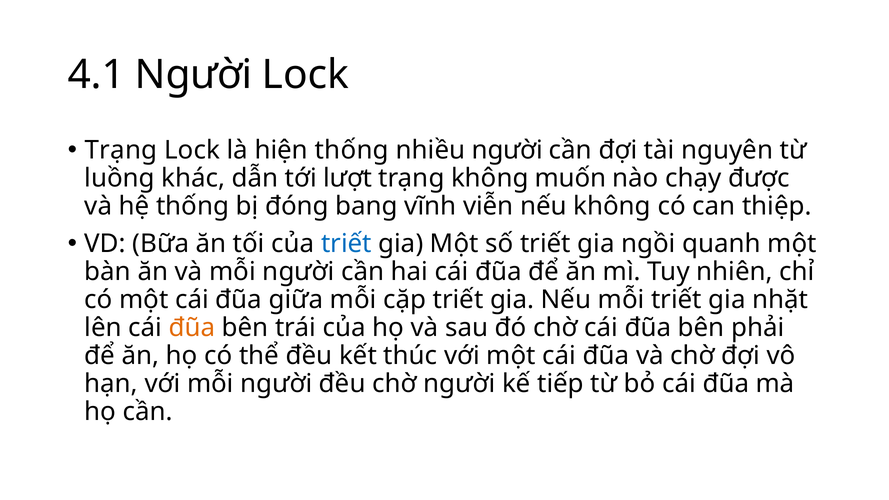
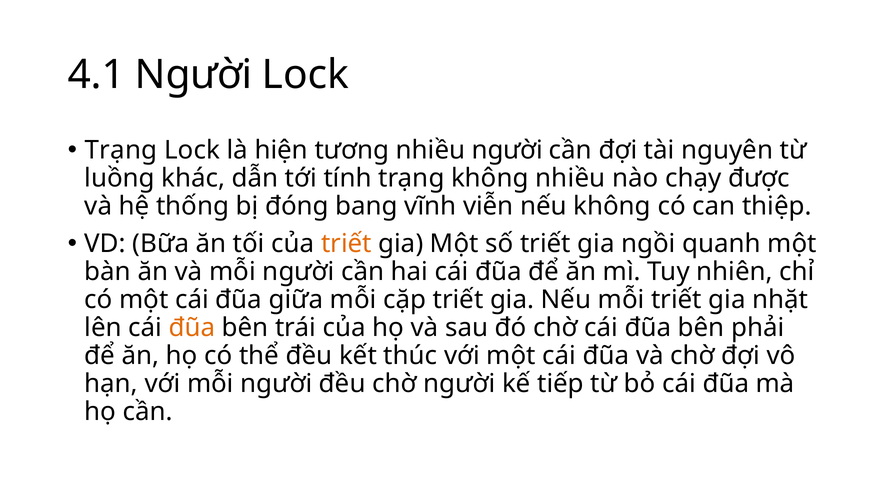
hiện thống: thống -> tương (352, 150)
lượt: lượt -> tính (348, 178)
không muốn: muốn -> nhiều (570, 178)
triết colour: blue -> orange (346, 244)
